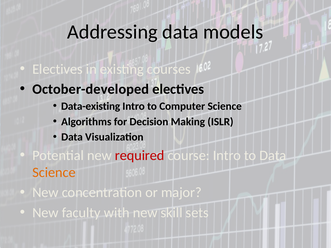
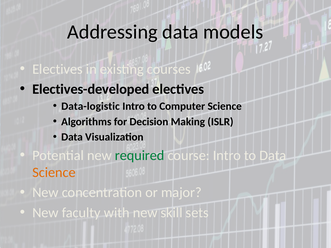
October-developed: October-developed -> Electives-developed (91, 89)
Data-existing: Data-existing -> Data-logistic (91, 106)
required colour: red -> green (140, 156)
